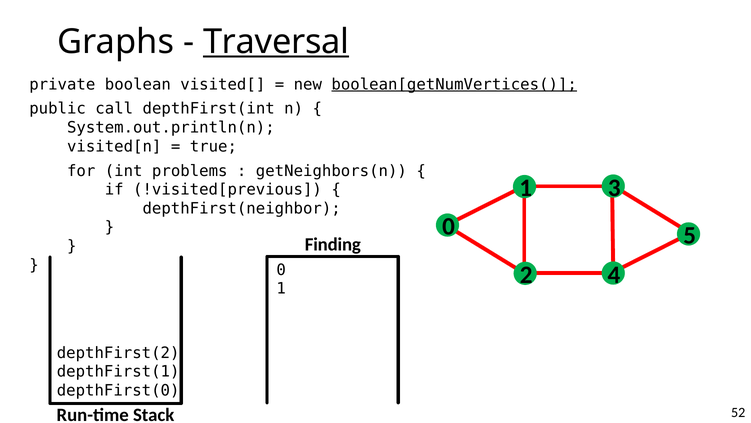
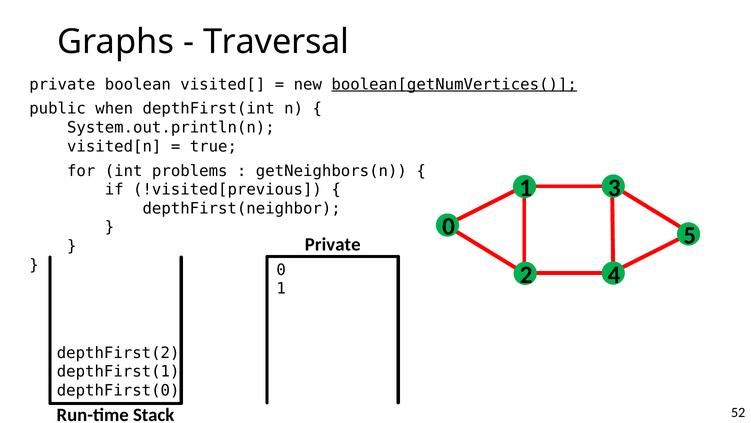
Traversal underline: present -> none (276, 42)
call: call -> when (114, 109)
Finding: Finding -> Private (333, 244)
